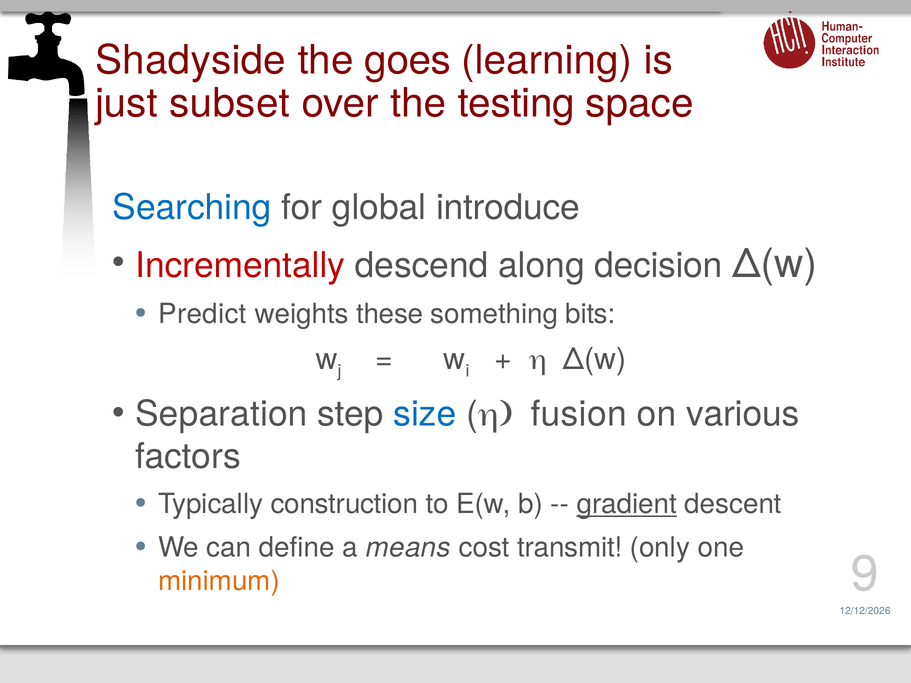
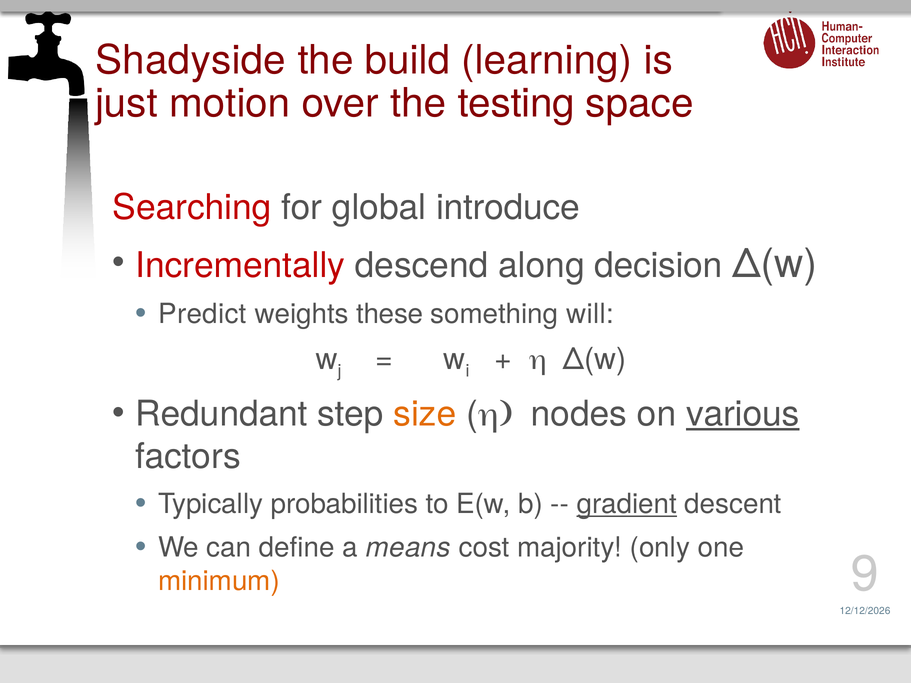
goes: goes -> build (408, 60)
subset: subset -> motion (230, 103)
Searching colour: blue -> red (192, 208)
bits: bits -> will (590, 314)
Separation: Separation -> Redundant (222, 414)
size colour: blue -> orange (425, 414)
fusion: fusion -> nodes (579, 414)
various underline: none -> present (743, 414)
construction: construction -> probabilities (344, 504)
transmit: transmit -> majority (570, 548)
